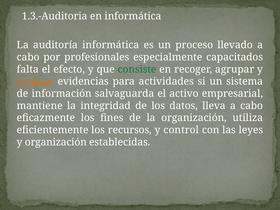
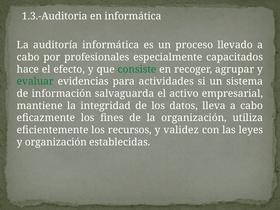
falta: falta -> hace (28, 69)
evaluar colour: orange -> green (35, 81)
control: control -> validez (181, 130)
